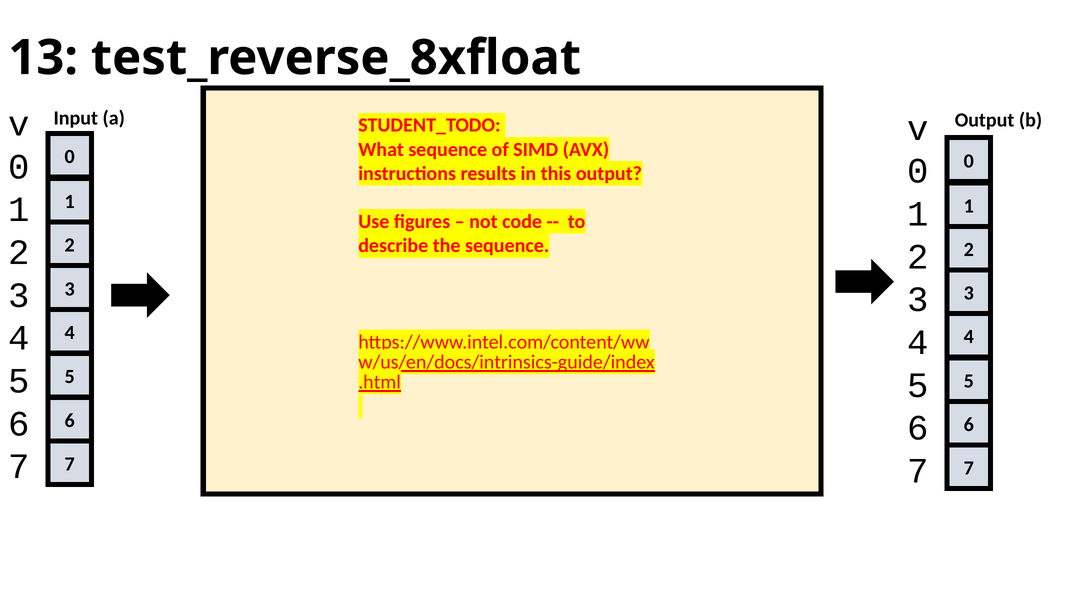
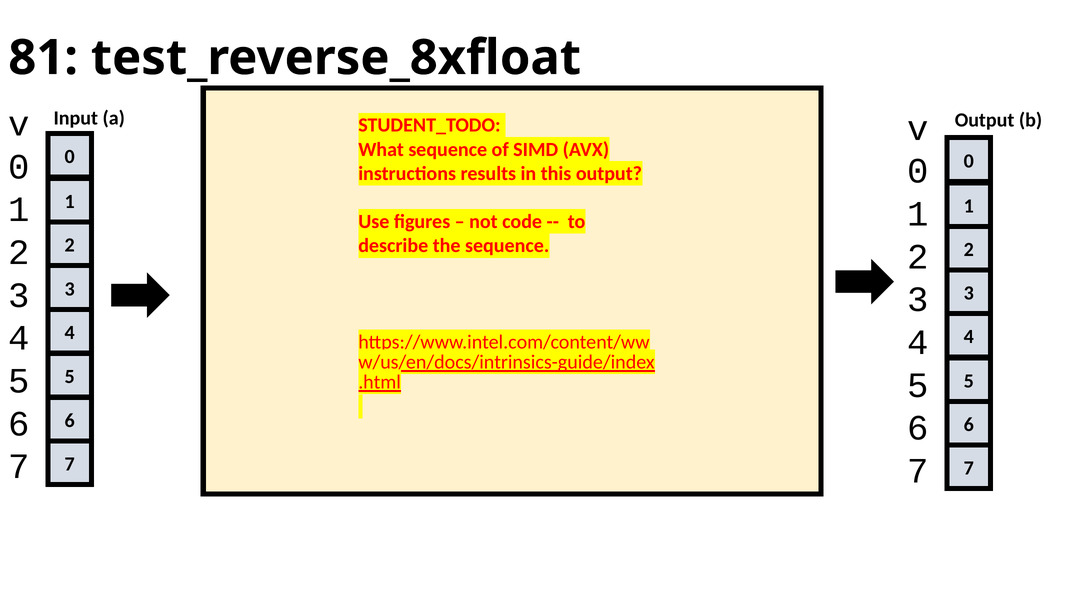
13: 13 -> 81 (43, 58)
